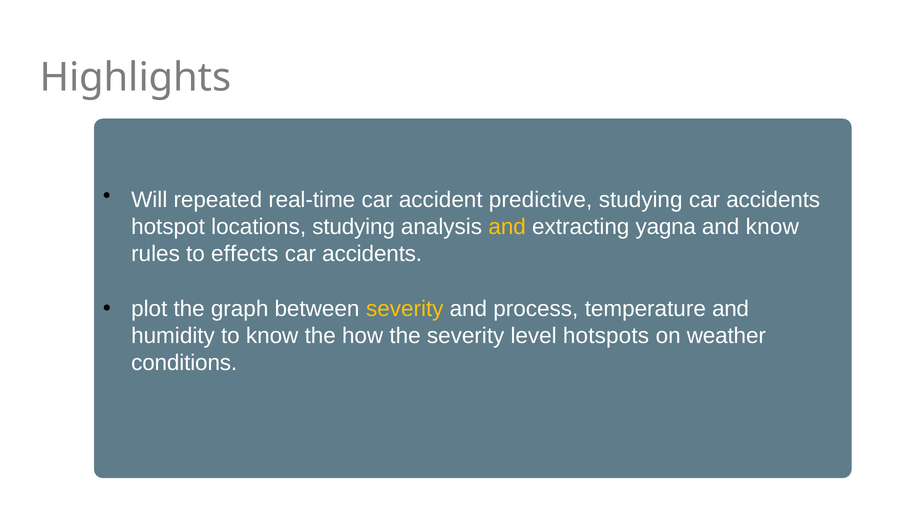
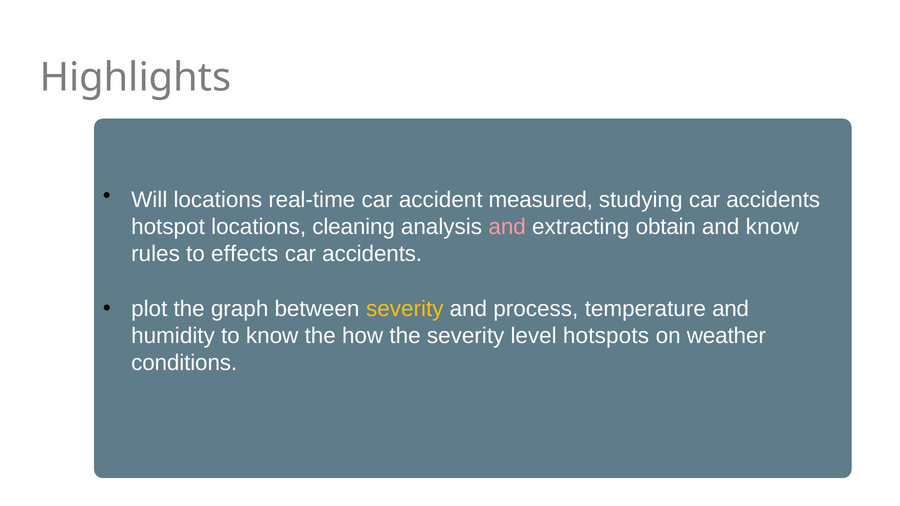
Will repeated: repeated -> locations (218, 200)
predictive: predictive -> measured (541, 200)
locations studying: studying -> cleaning (354, 227)
and colour: yellow -> pink (507, 227)
yagna: yagna -> obtain (666, 227)
